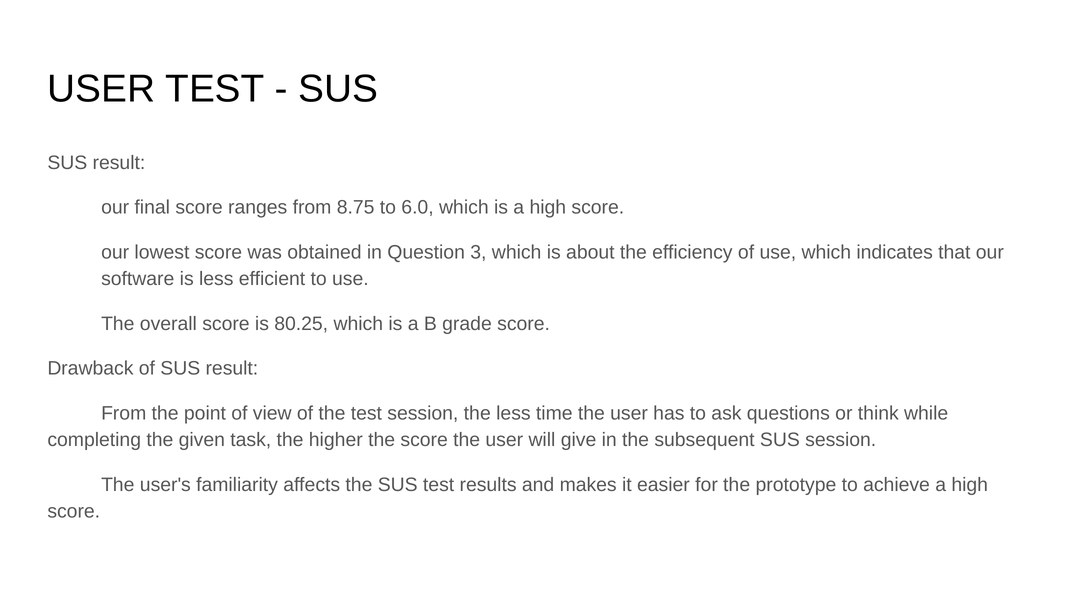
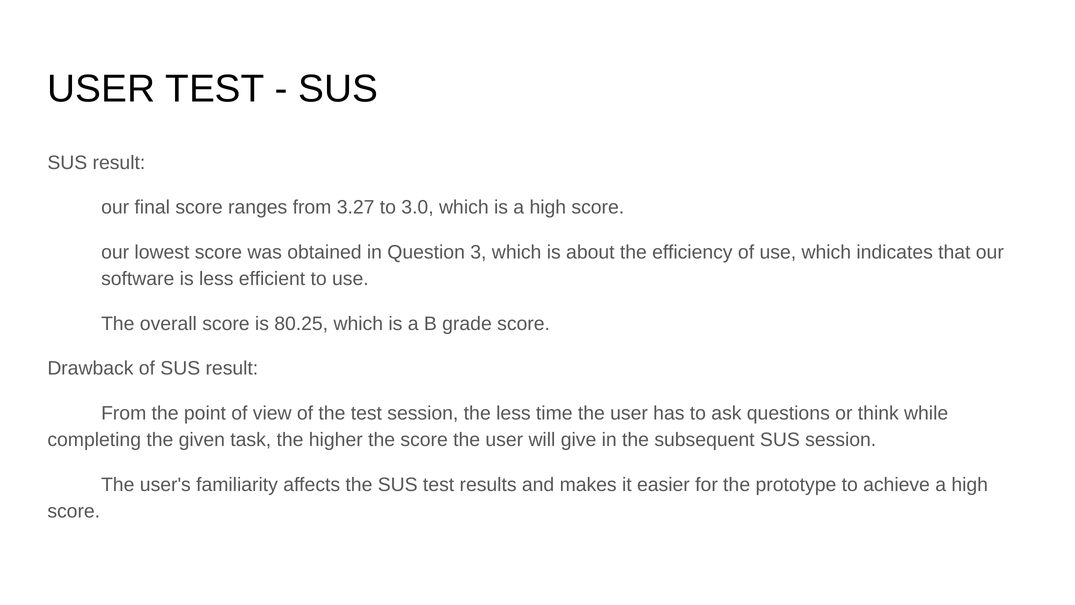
8.75: 8.75 -> 3.27 (356, 207)
6.0: 6.0 -> 3.0 (417, 207)
